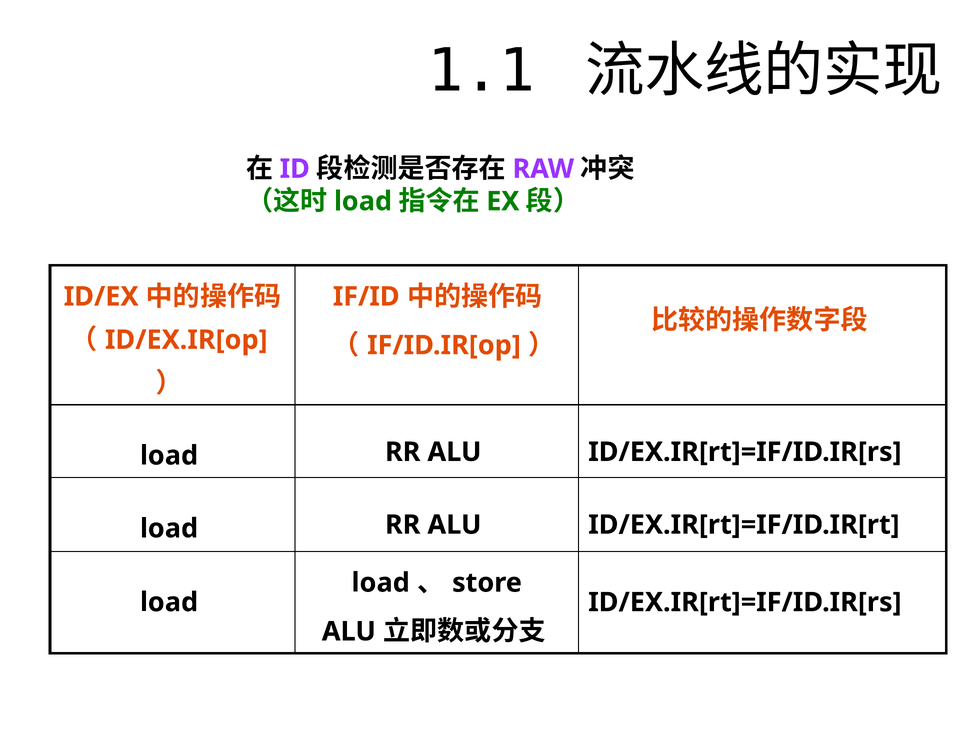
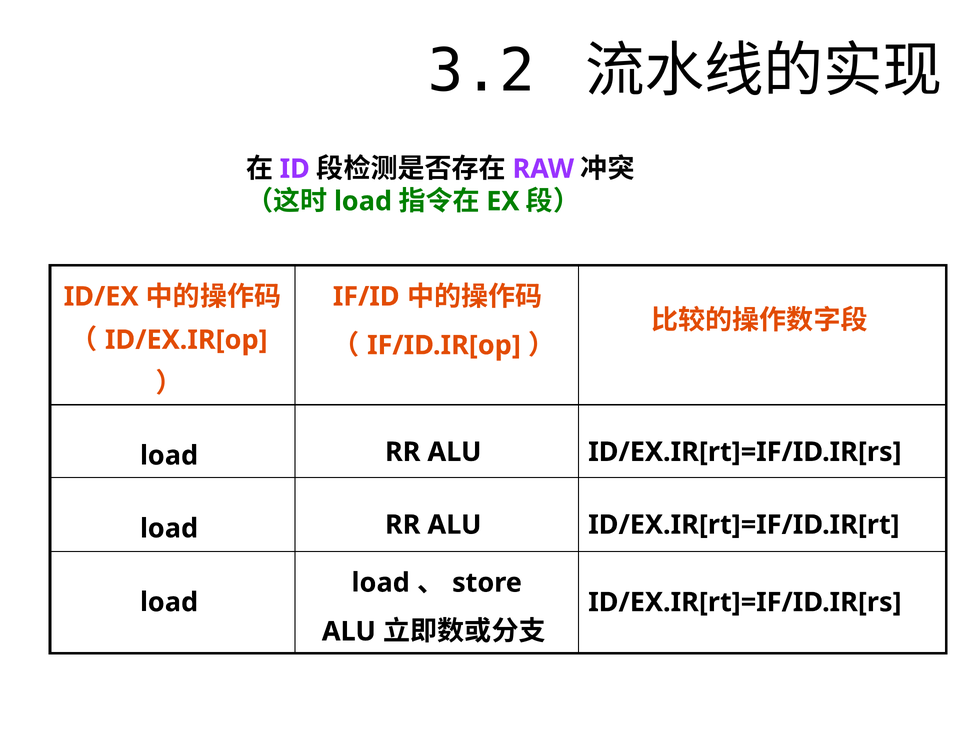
1.1: 1.1 -> 3.2 (481, 71)
